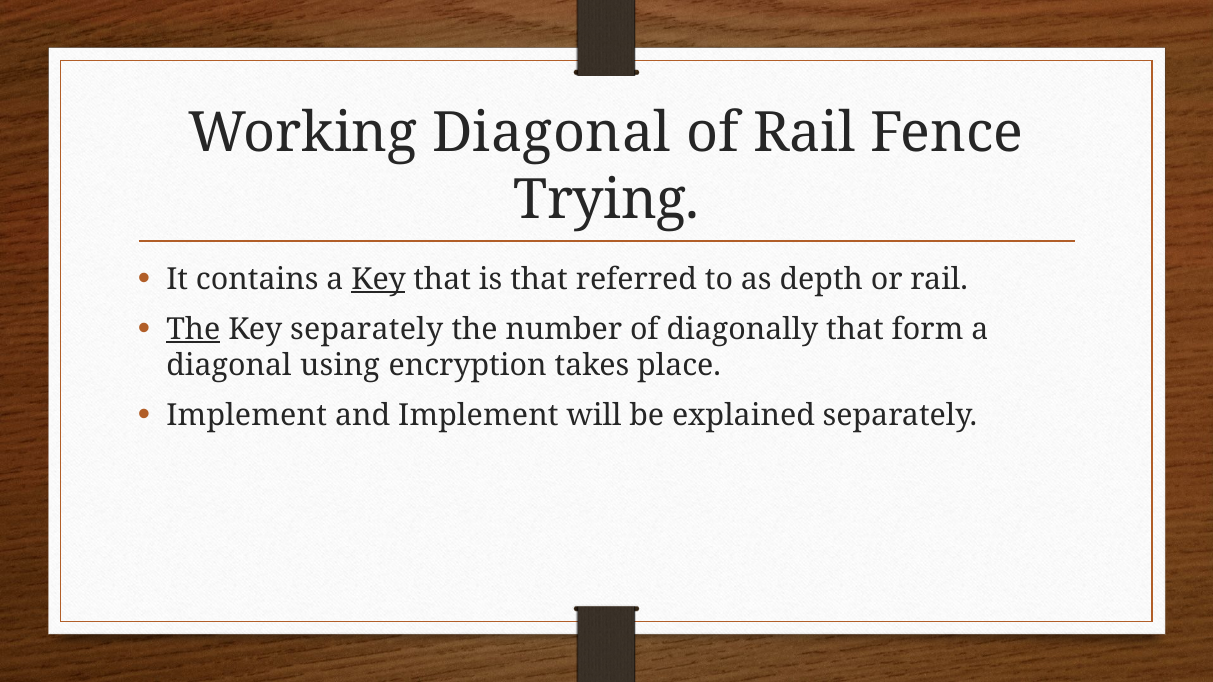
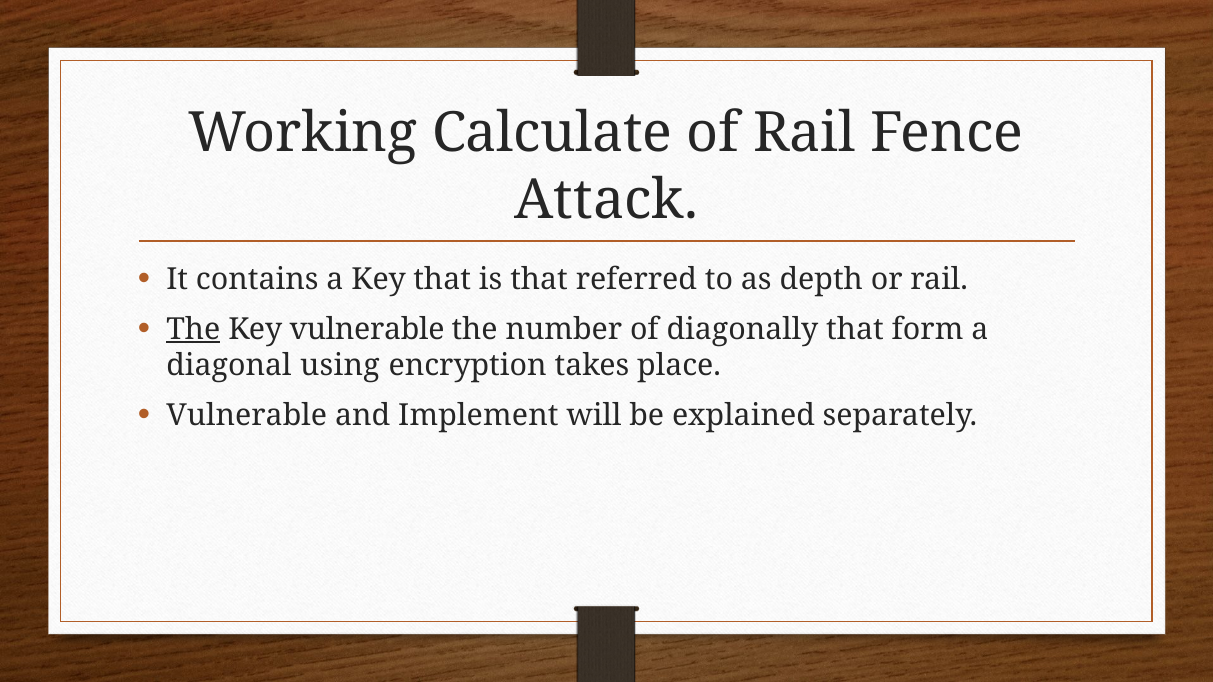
Working Diagonal: Diagonal -> Calculate (552, 133)
Trying: Trying -> Attack (606, 200)
Key underline: present -> none (379, 279)
Key separately: separately -> vulnerable (367, 329)
Implement: Implement -> Vulnerable (247, 416)
